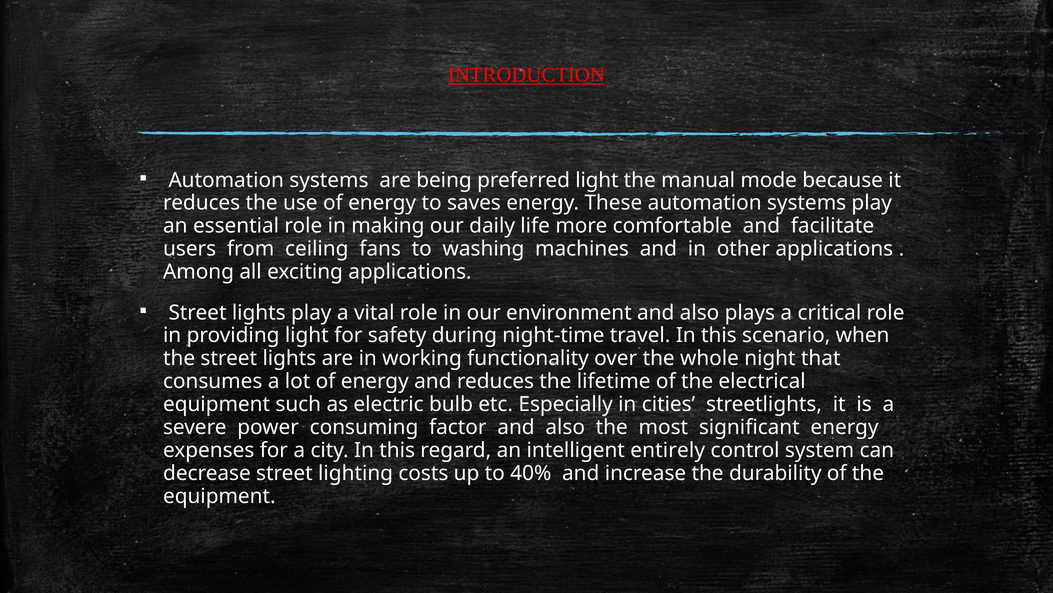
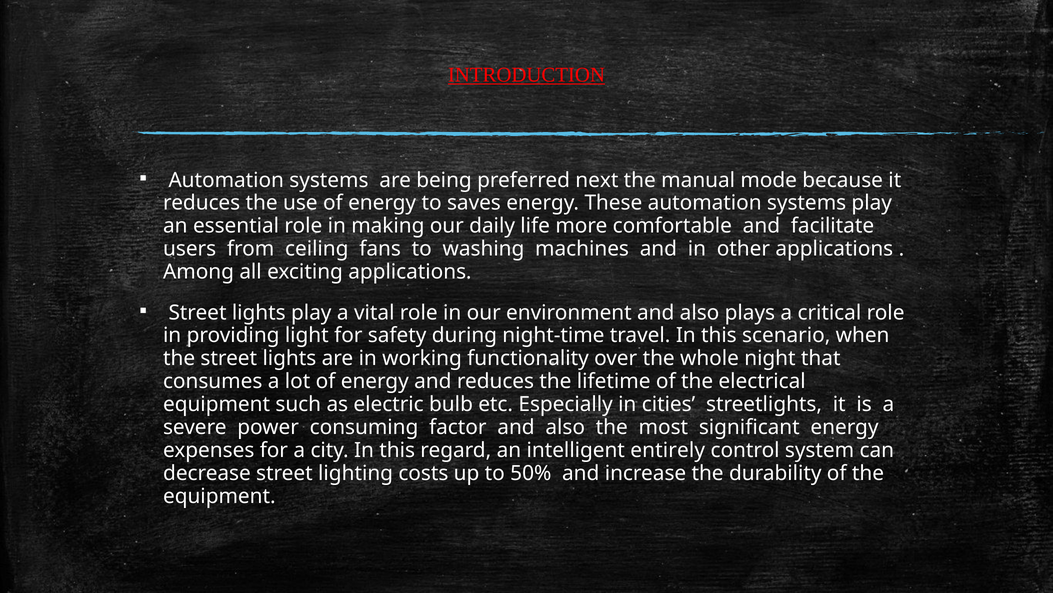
preferred light: light -> next (597, 180)
40%: 40% -> 50% (531, 473)
